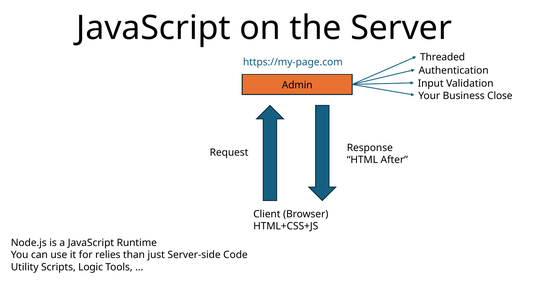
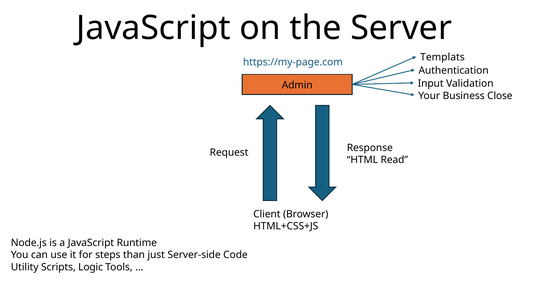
Threaded: Threaded -> Templats (442, 57)
After: After -> Read (394, 160)
relies: relies -> steps (108, 255)
